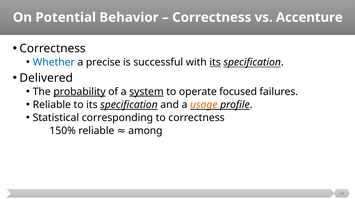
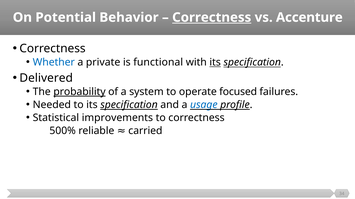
Correctness underline: none -> present (212, 17)
precise: precise -> private (103, 62)
successful: successful -> functional (158, 62)
system underline: present -> none (146, 92)
Reliable: Reliable -> Needed (52, 105)
usage colour: orange -> blue (204, 105)
corresponding: corresponding -> improvements (117, 118)
150%: 150% -> 500% (63, 131)
among: among -> carried (145, 131)
